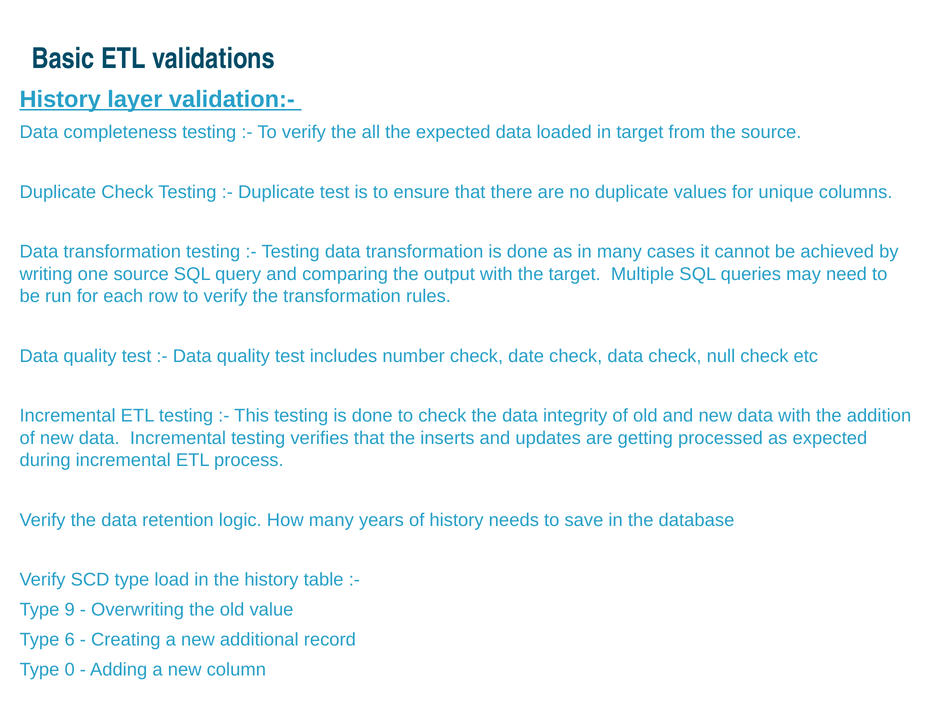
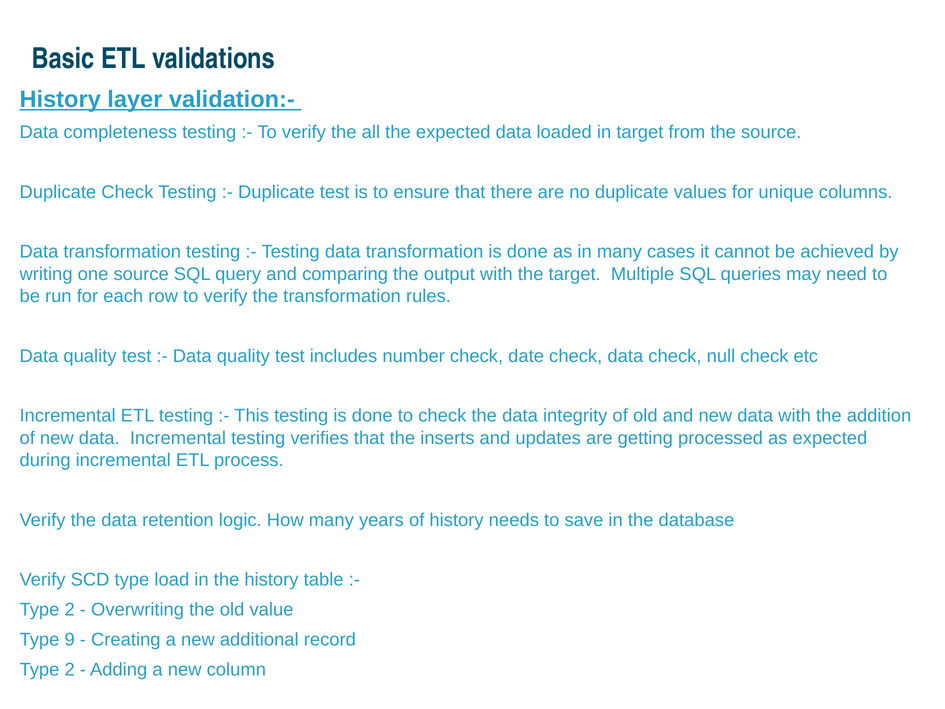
9: 9 -> 2 (70, 610)
6: 6 -> 9 (70, 640)
0: 0 -> 2 (70, 670)
